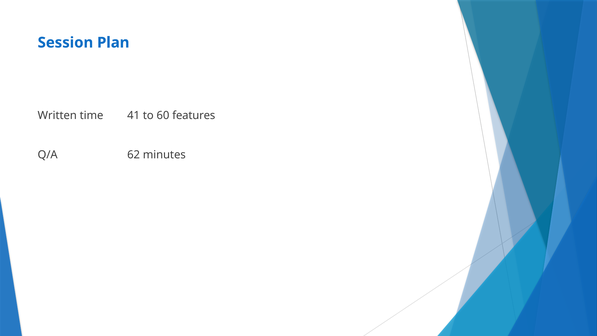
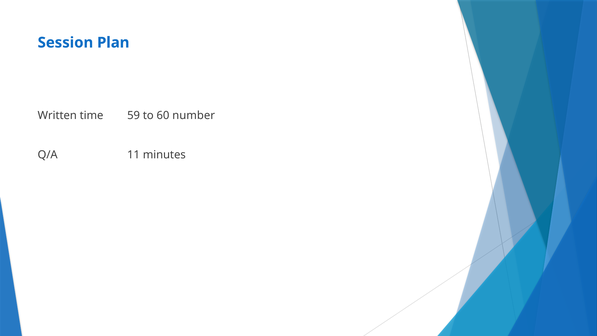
41: 41 -> 59 (134, 116)
features: features -> number (194, 116)
62: 62 -> 11 (134, 155)
